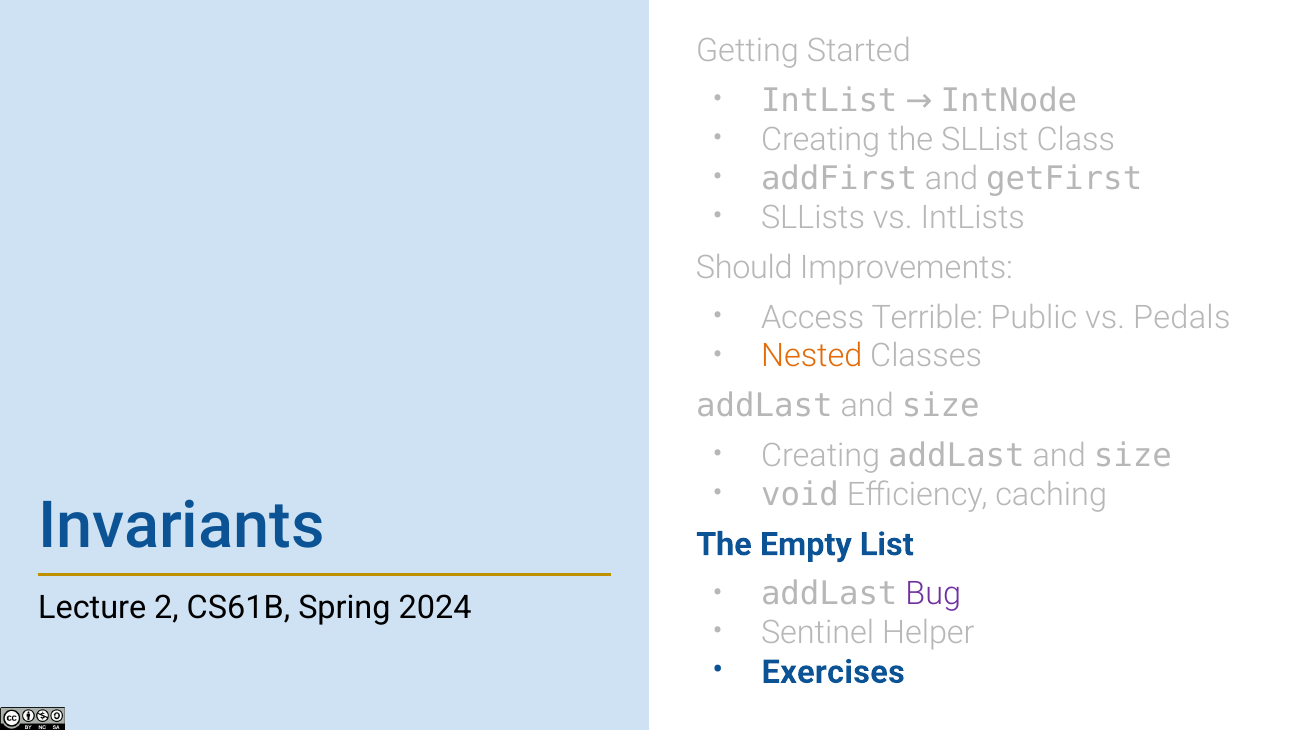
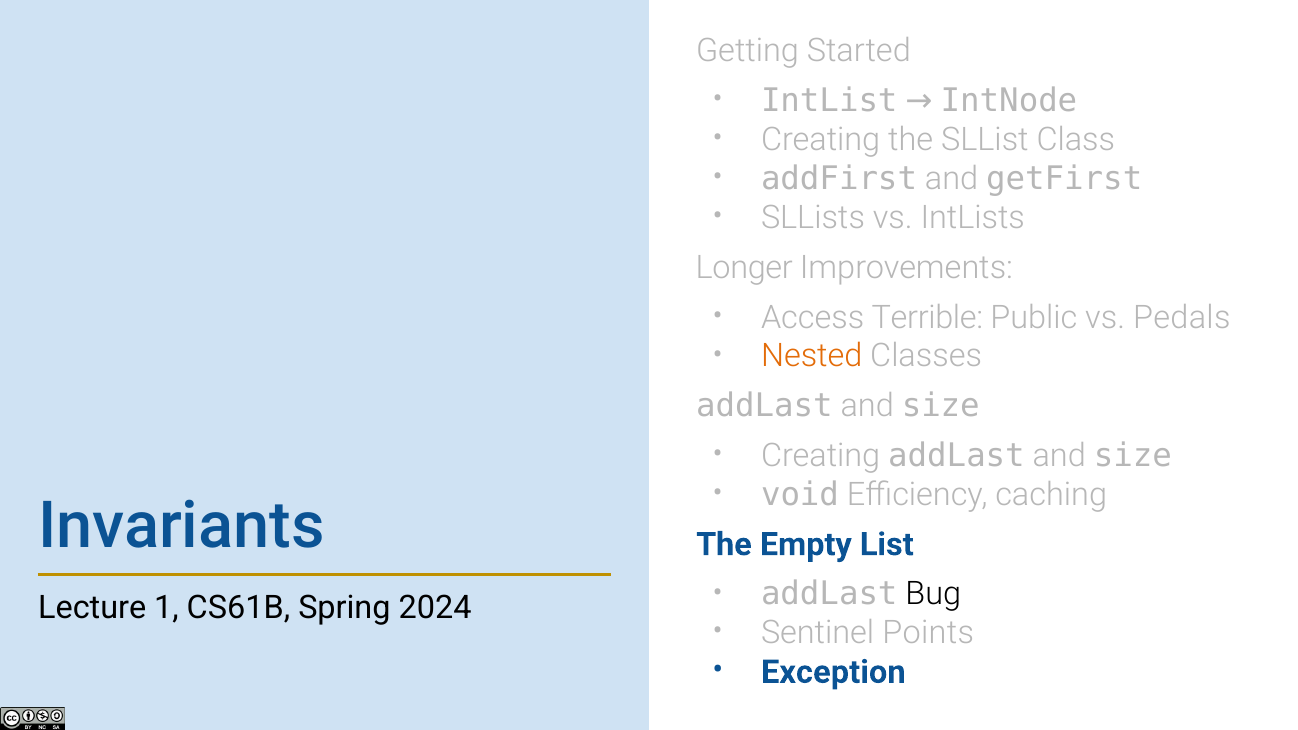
Should: Should -> Longer (744, 268)
Bug colour: purple -> black (933, 594)
2: 2 -> 1 (166, 608)
Helper: Helper -> Points (928, 633)
Exercises: Exercises -> Exception (833, 672)
